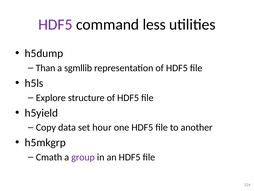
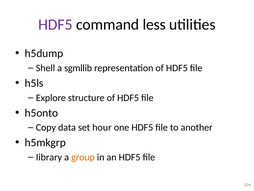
Than: Than -> Shell (45, 68)
h5yield: h5yield -> h5onto (41, 113)
Cmath: Cmath -> Iibrary (49, 157)
group colour: purple -> orange (83, 157)
